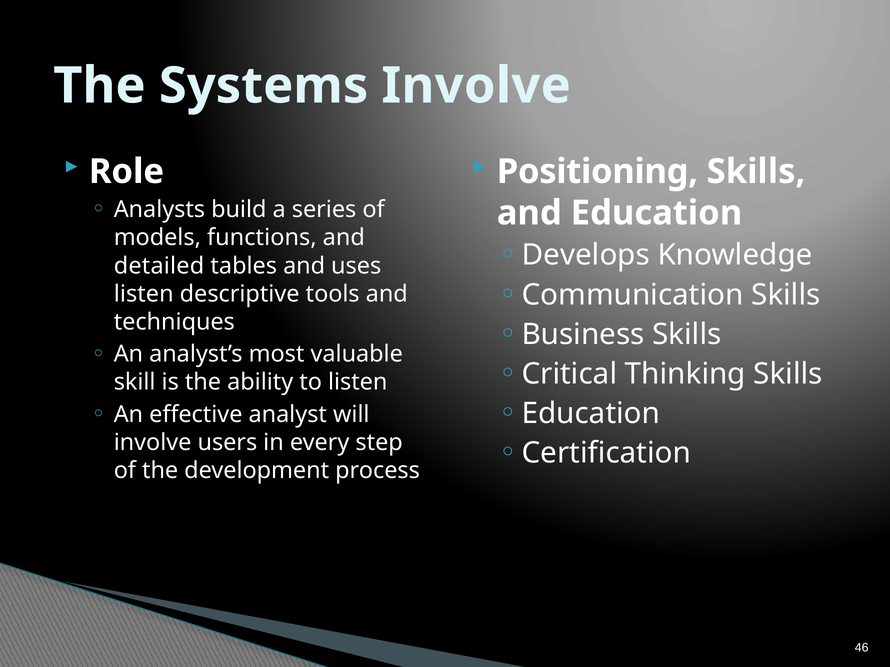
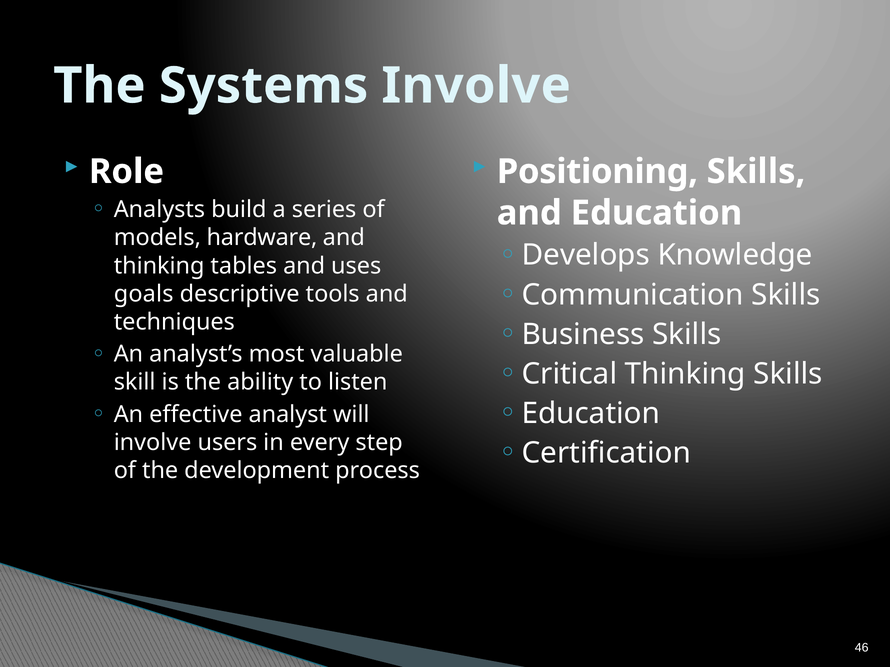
functions: functions -> hardware (262, 238)
detailed: detailed -> thinking (159, 266)
listen: listen -> goals (144, 294)
